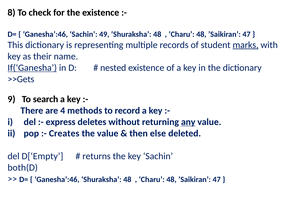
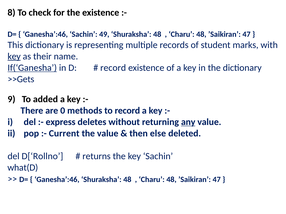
marks underline: present -> none (246, 45)
key underline: none -> present (14, 56)
nested: nested -> record (113, 68)
search: search -> added (45, 99)
4: 4 -> 0 (63, 111)
Creates: Creates -> Current (64, 134)
D[‘Empty: D[‘Empty -> D[‘Rollno (42, 157)
both(D: both(D -> what(D (23, 168)
